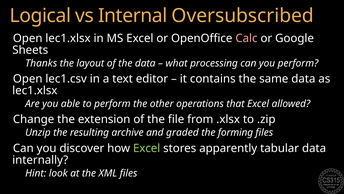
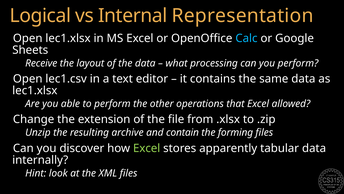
Oversubscribed: Oversubscribed -> Representation (243, 16)
Calc colour: pink -> light blue (246, 38)
Thanks: Thanks -> Receive (41, 63)
graded: graded -> contain (182, 132)
